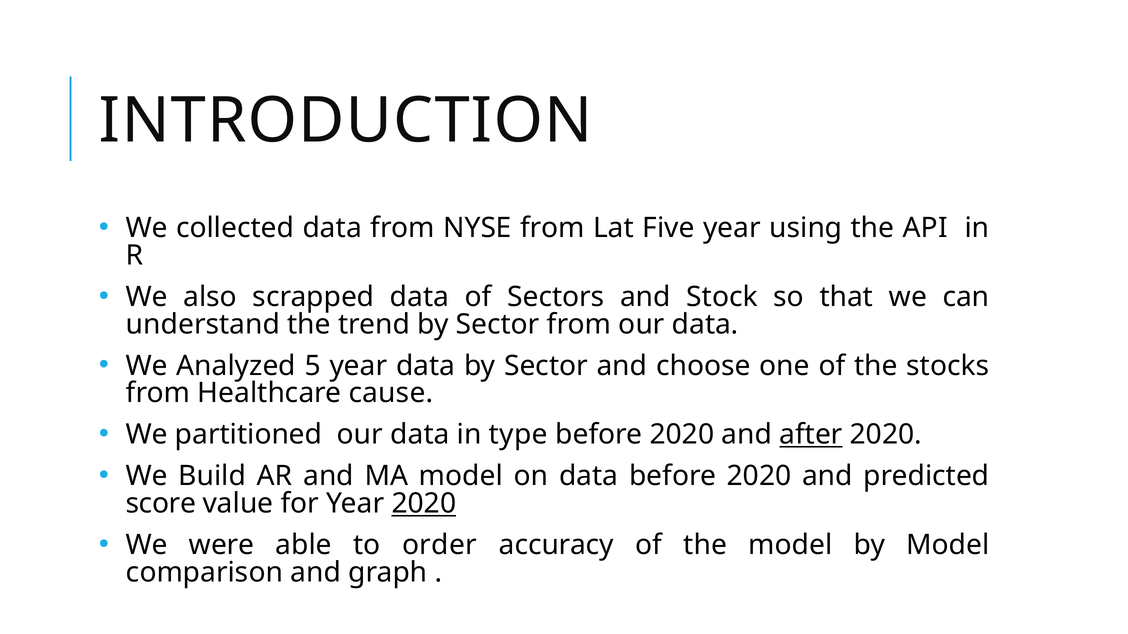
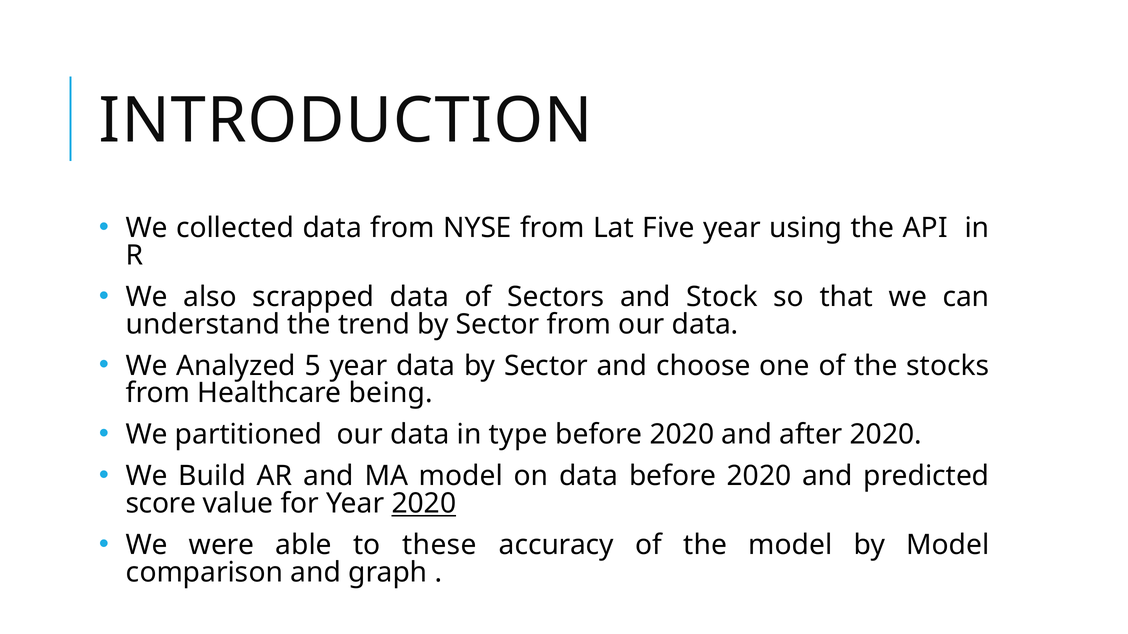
cause: cause -> being (391, 394)
after underline: present -> none (811, 435)
order: order -> these (439, 545)
